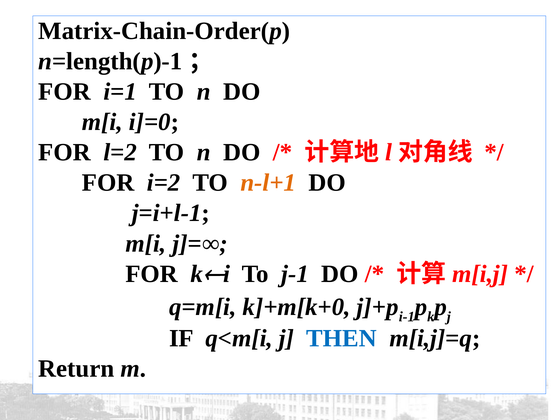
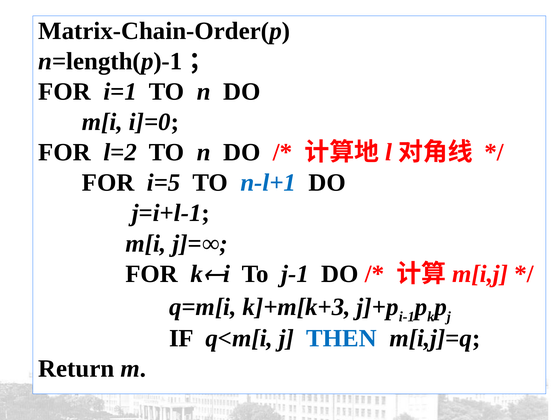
i=2: i=2 -> i=5 (164, 183)
n-l+1 colour: orange -> blue (268, 183)
k]+m[k+0: k]+m[k+0 -> k]+m[k+3 (297, 307)
